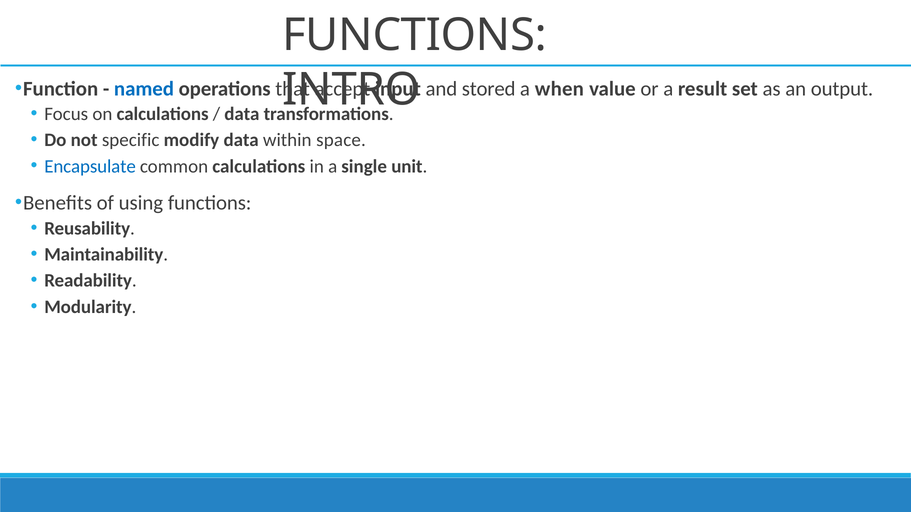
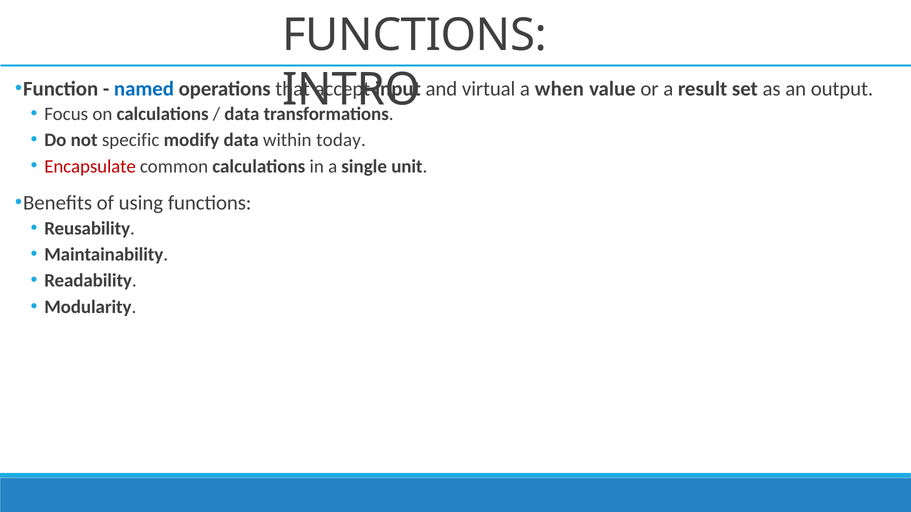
stored: stored -> virtual (489, 89)
space: space -> today (341, 140)
Encapsulate colour: blue -> red (90, 166)
